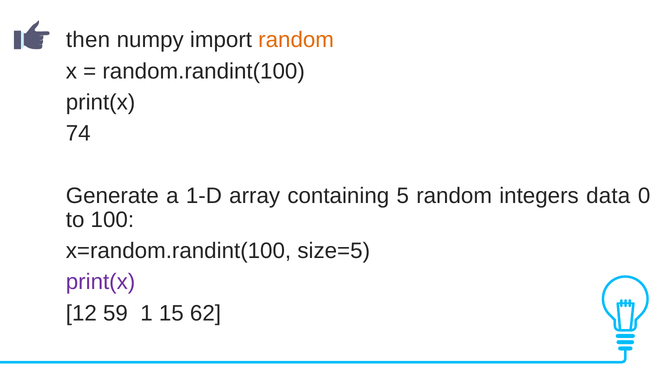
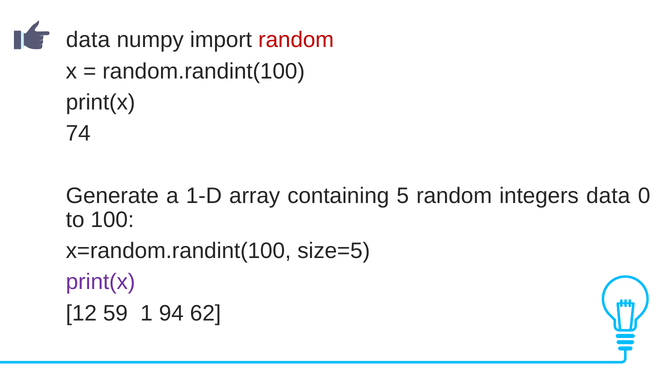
then: then -> data (88, 40)
random colour: orange -> red (296, 40)
15: 15 -> 94 (171, 313)
